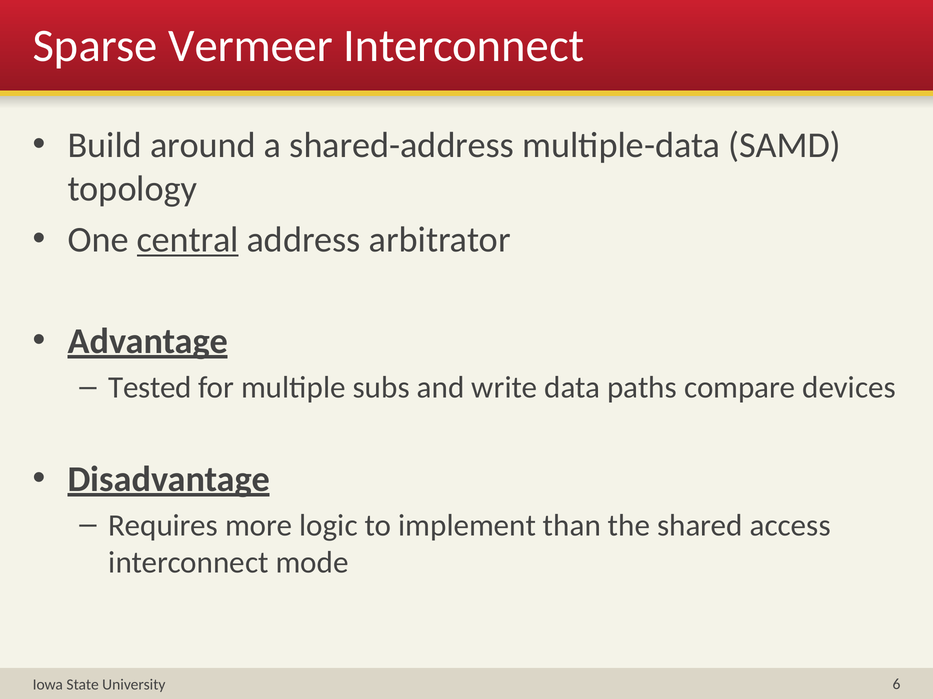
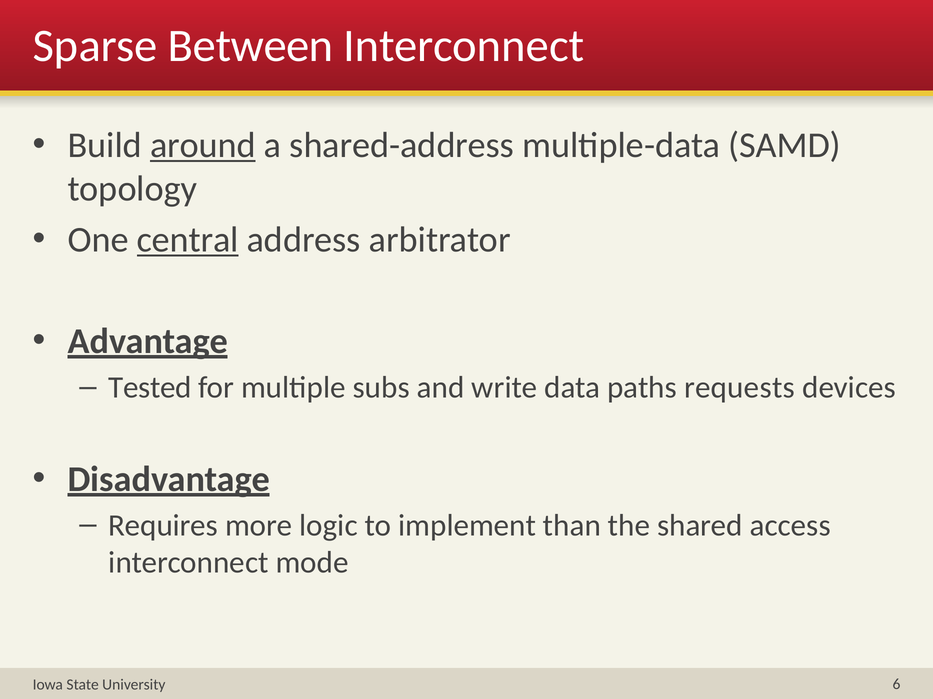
Vermeer: Vermeer -> Between (251, 46)
around underline: none -> present (203, 146)
compare: compare -> requests (739, 388)
